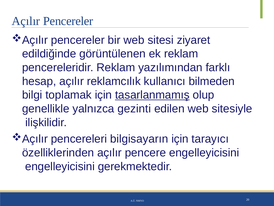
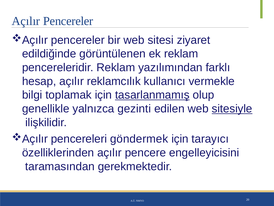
bilmeden: bilmeden -> vermekle (212, 81)
sitesiyle underline: none -> present (232, 108)
bilgisayarın: bilgisayarın -> göndermek (139, 139)
engelleyicisini: engelleyicisini -> taramasından (60, 166)
